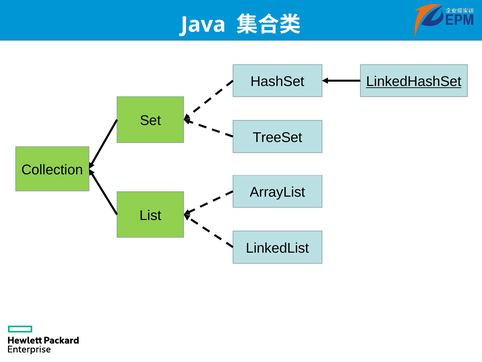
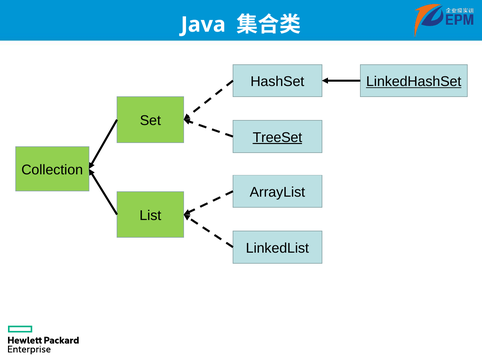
TreeSet underline: none -> present (277, 137)
